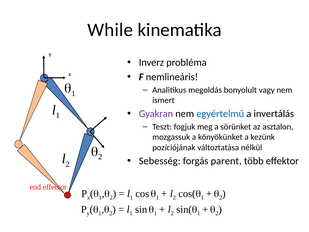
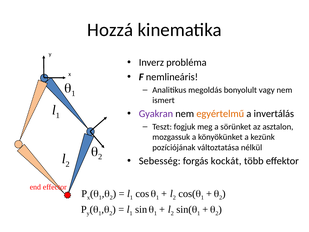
While: While -> Hozzá (110, 30)
egyértelmű colour: blue -> orange (220, 114)
parent: parent -> kockát (226, 161)
